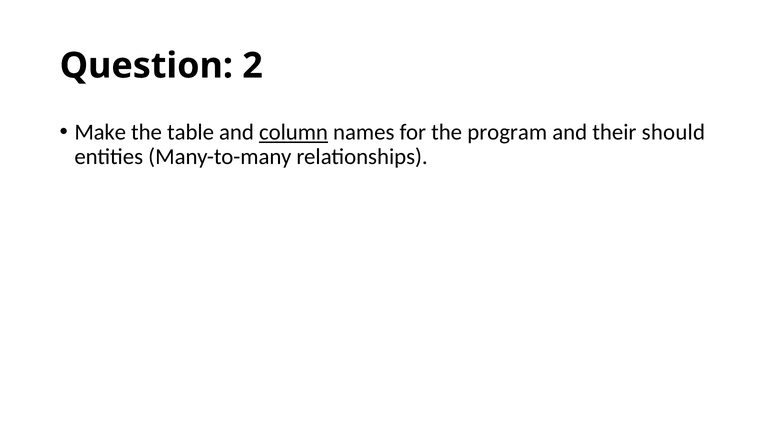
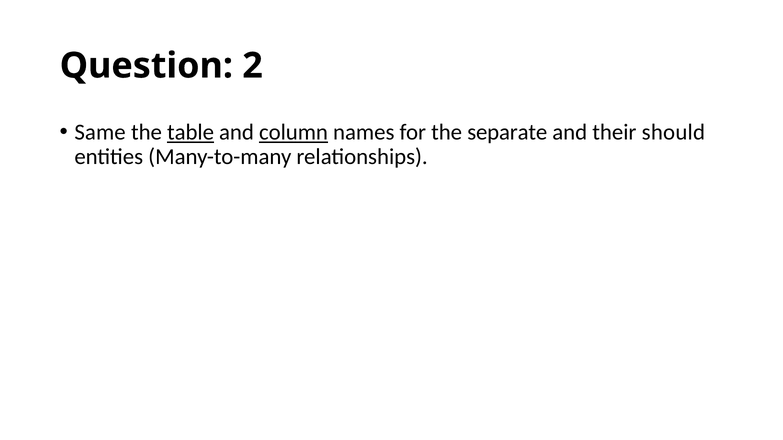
Make: Make -> Same (100, 132)
table underline: none -> present (191, 132)
program: program -> separate (507, 132)
